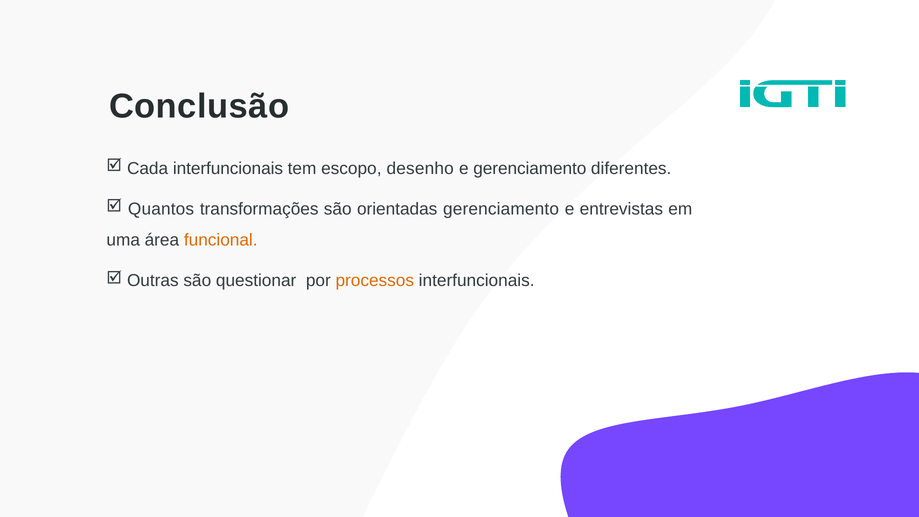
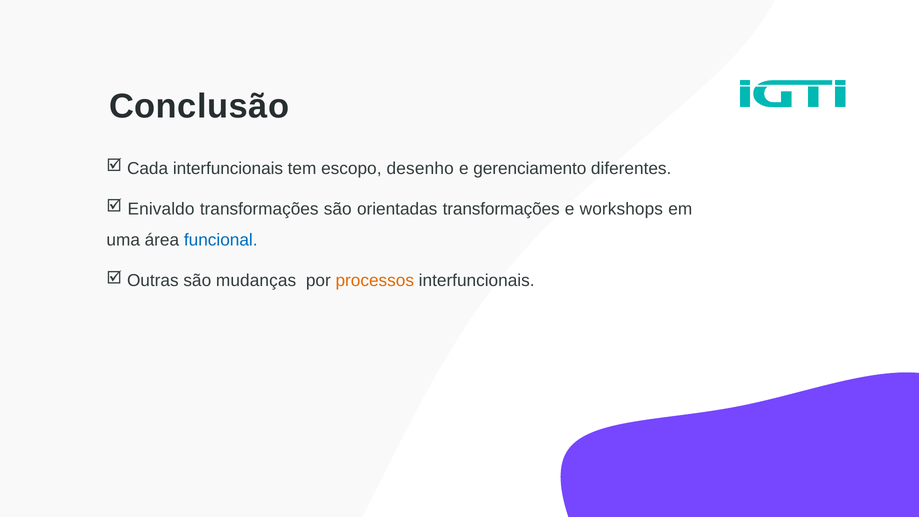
Quantos: Quantos -> Enivaldo (161, 209)
orientadas gerenciamento: gerenciamento -> transformações (501, 209)
entrevistas: entrevistas -> workshops (621, 209)
funcional colour: orange -> blue (221, 240)
questionar: questionar -> mudanças (256, 281)
